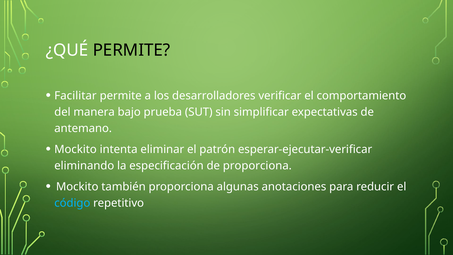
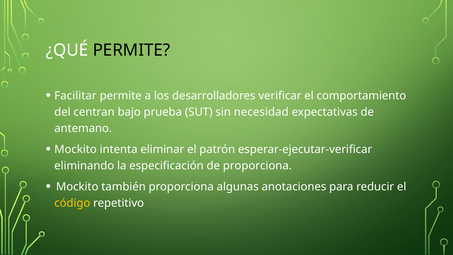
manera: manera -> centran (94, 112)
simplificar: simplificar -> necesidad (261, 112)
código colour: light blue -> yellow (72, 203)
